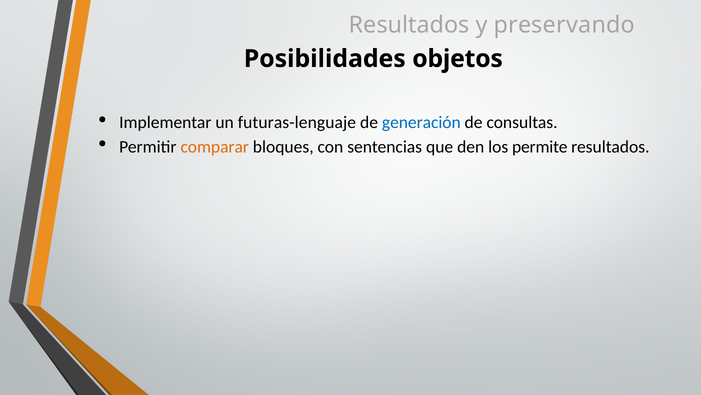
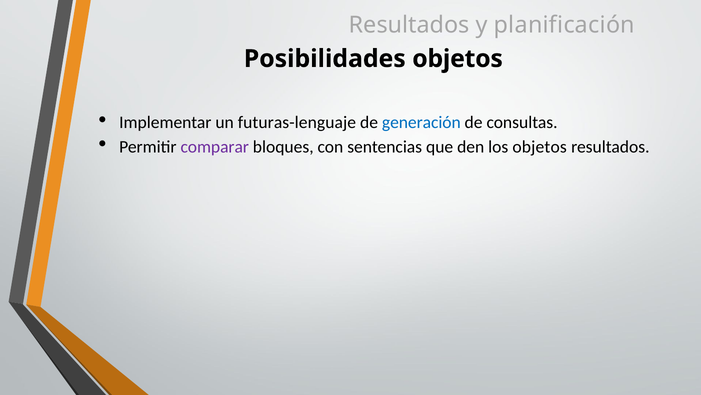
preservando: preservando -> planificación (564, 25)
comparar colour: orange -> purple (215, 147)
los permite: permite -> objetos (540, 147)
